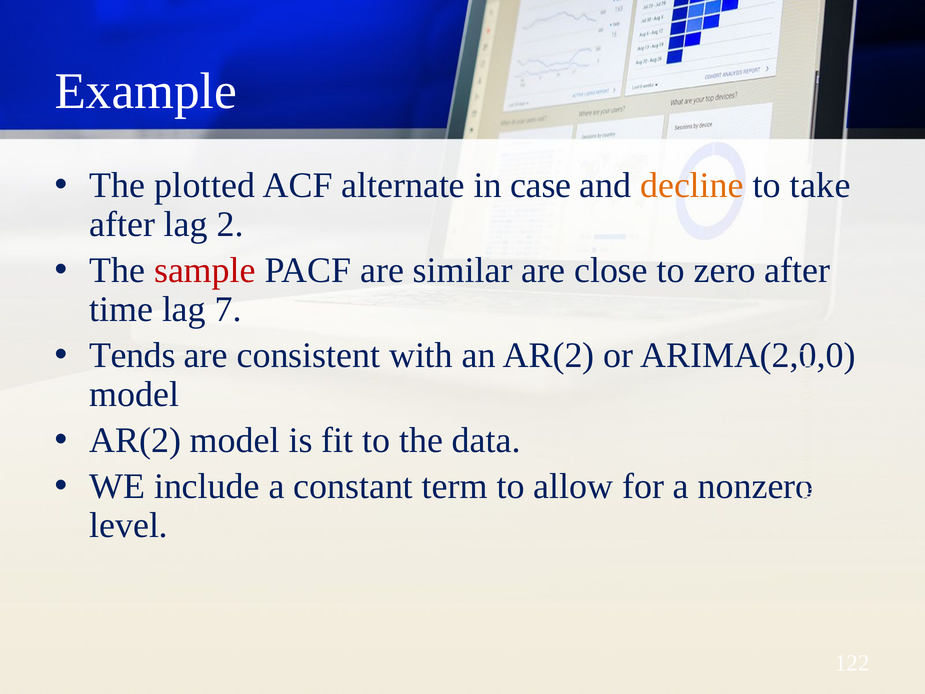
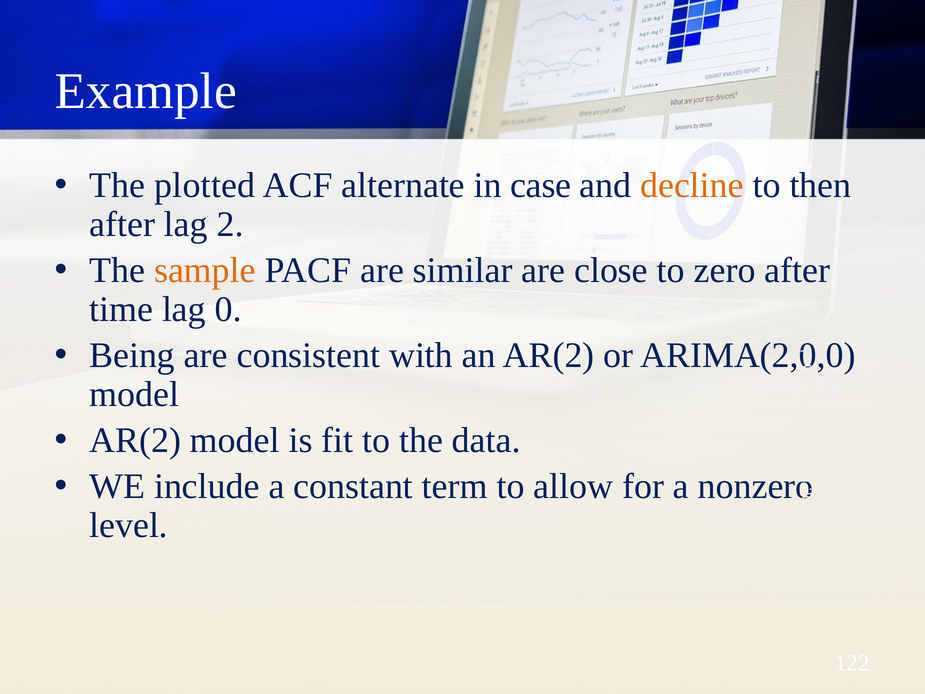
take: take -> then (820, 185)
sample colour: red -> orange (205, 270)
7: 7 -> 0 (228, 309)
Tends: Tends -> Being (132, 355)
